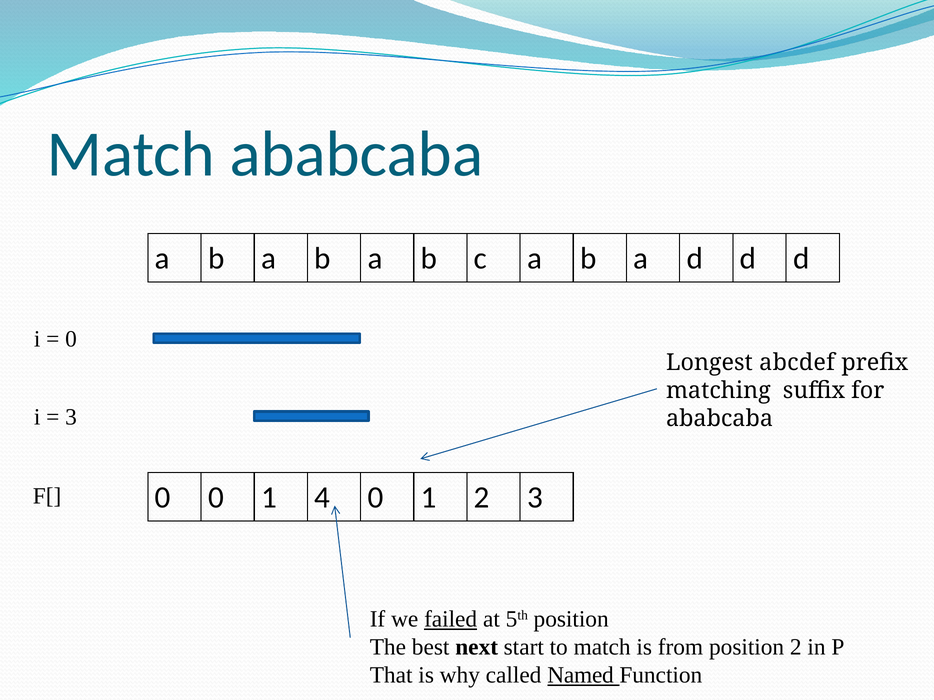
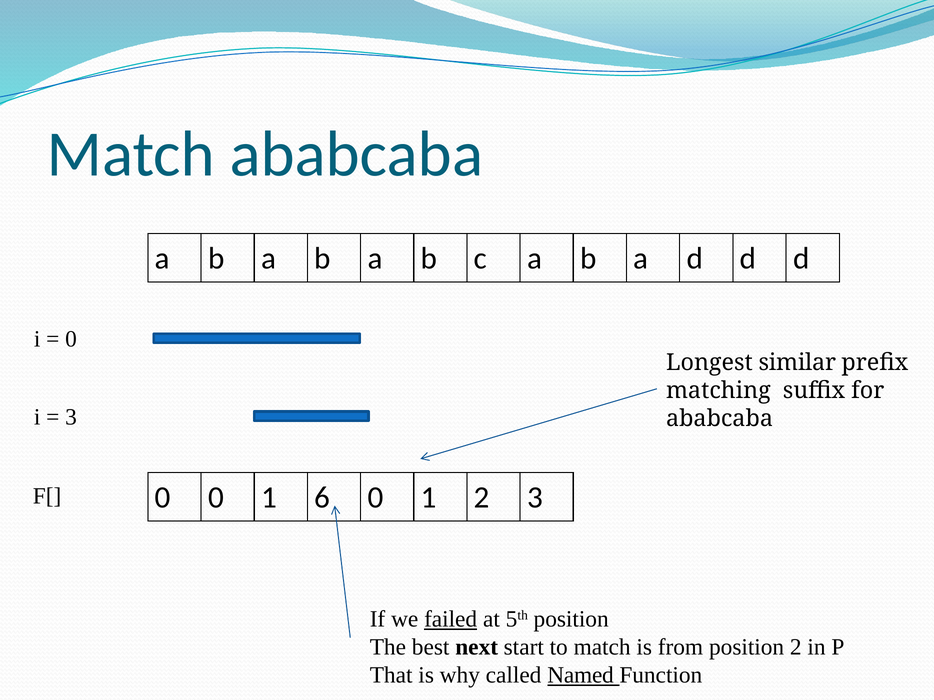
abcdef: abcdef -> similar (797, 363)
4: 4 -> 6 (322, 498)
